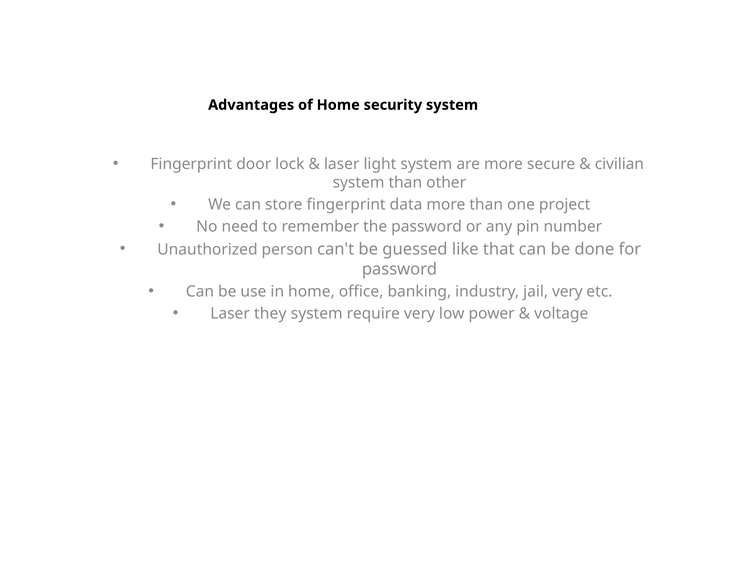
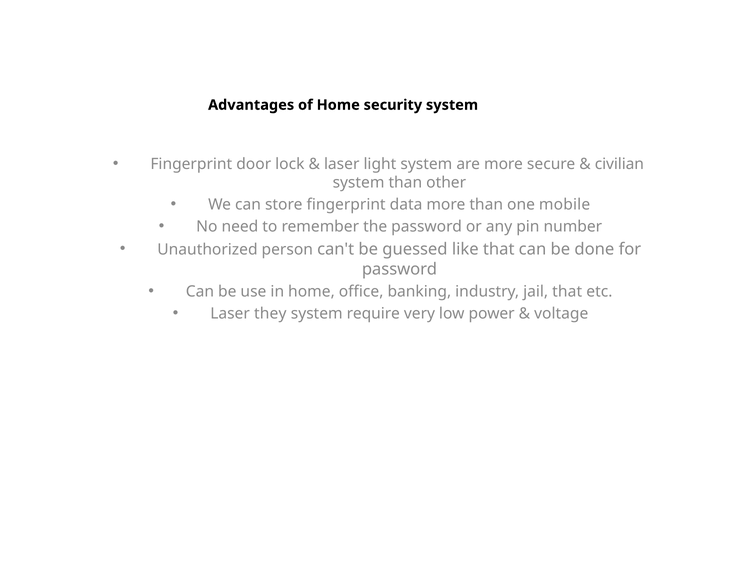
project: project -> mobile (565, 205)
jail very: very -> that (567, 291)
